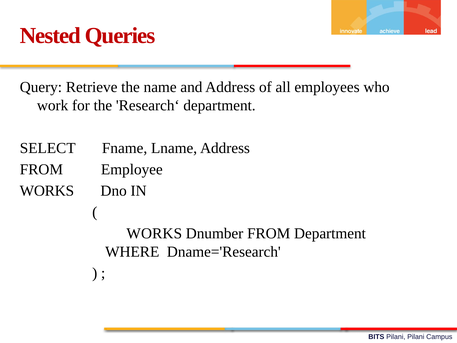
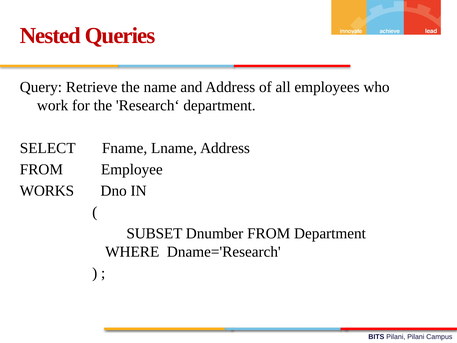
WORKS: WORKS -> SUBSET (154, 233)
